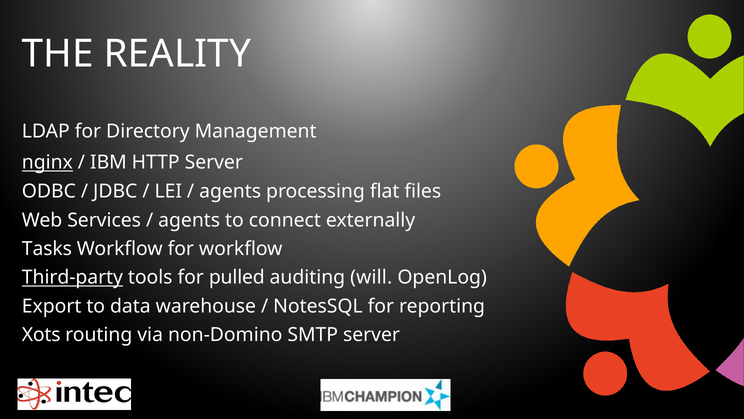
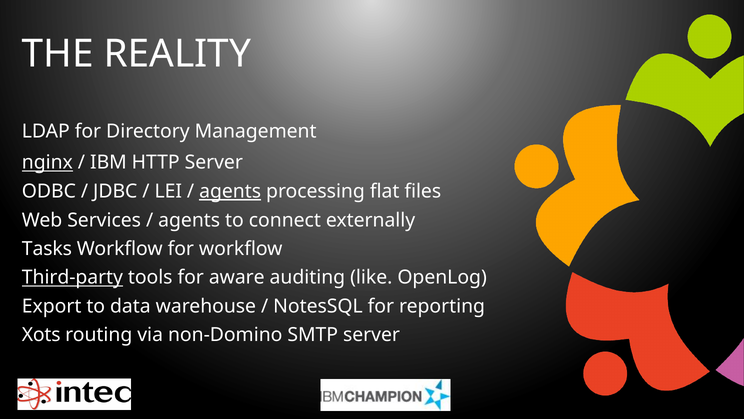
agents underline: none -> present (230, 191)
pulled: pulled -> aware (237, 277)
will: will -> like (371, 277)
